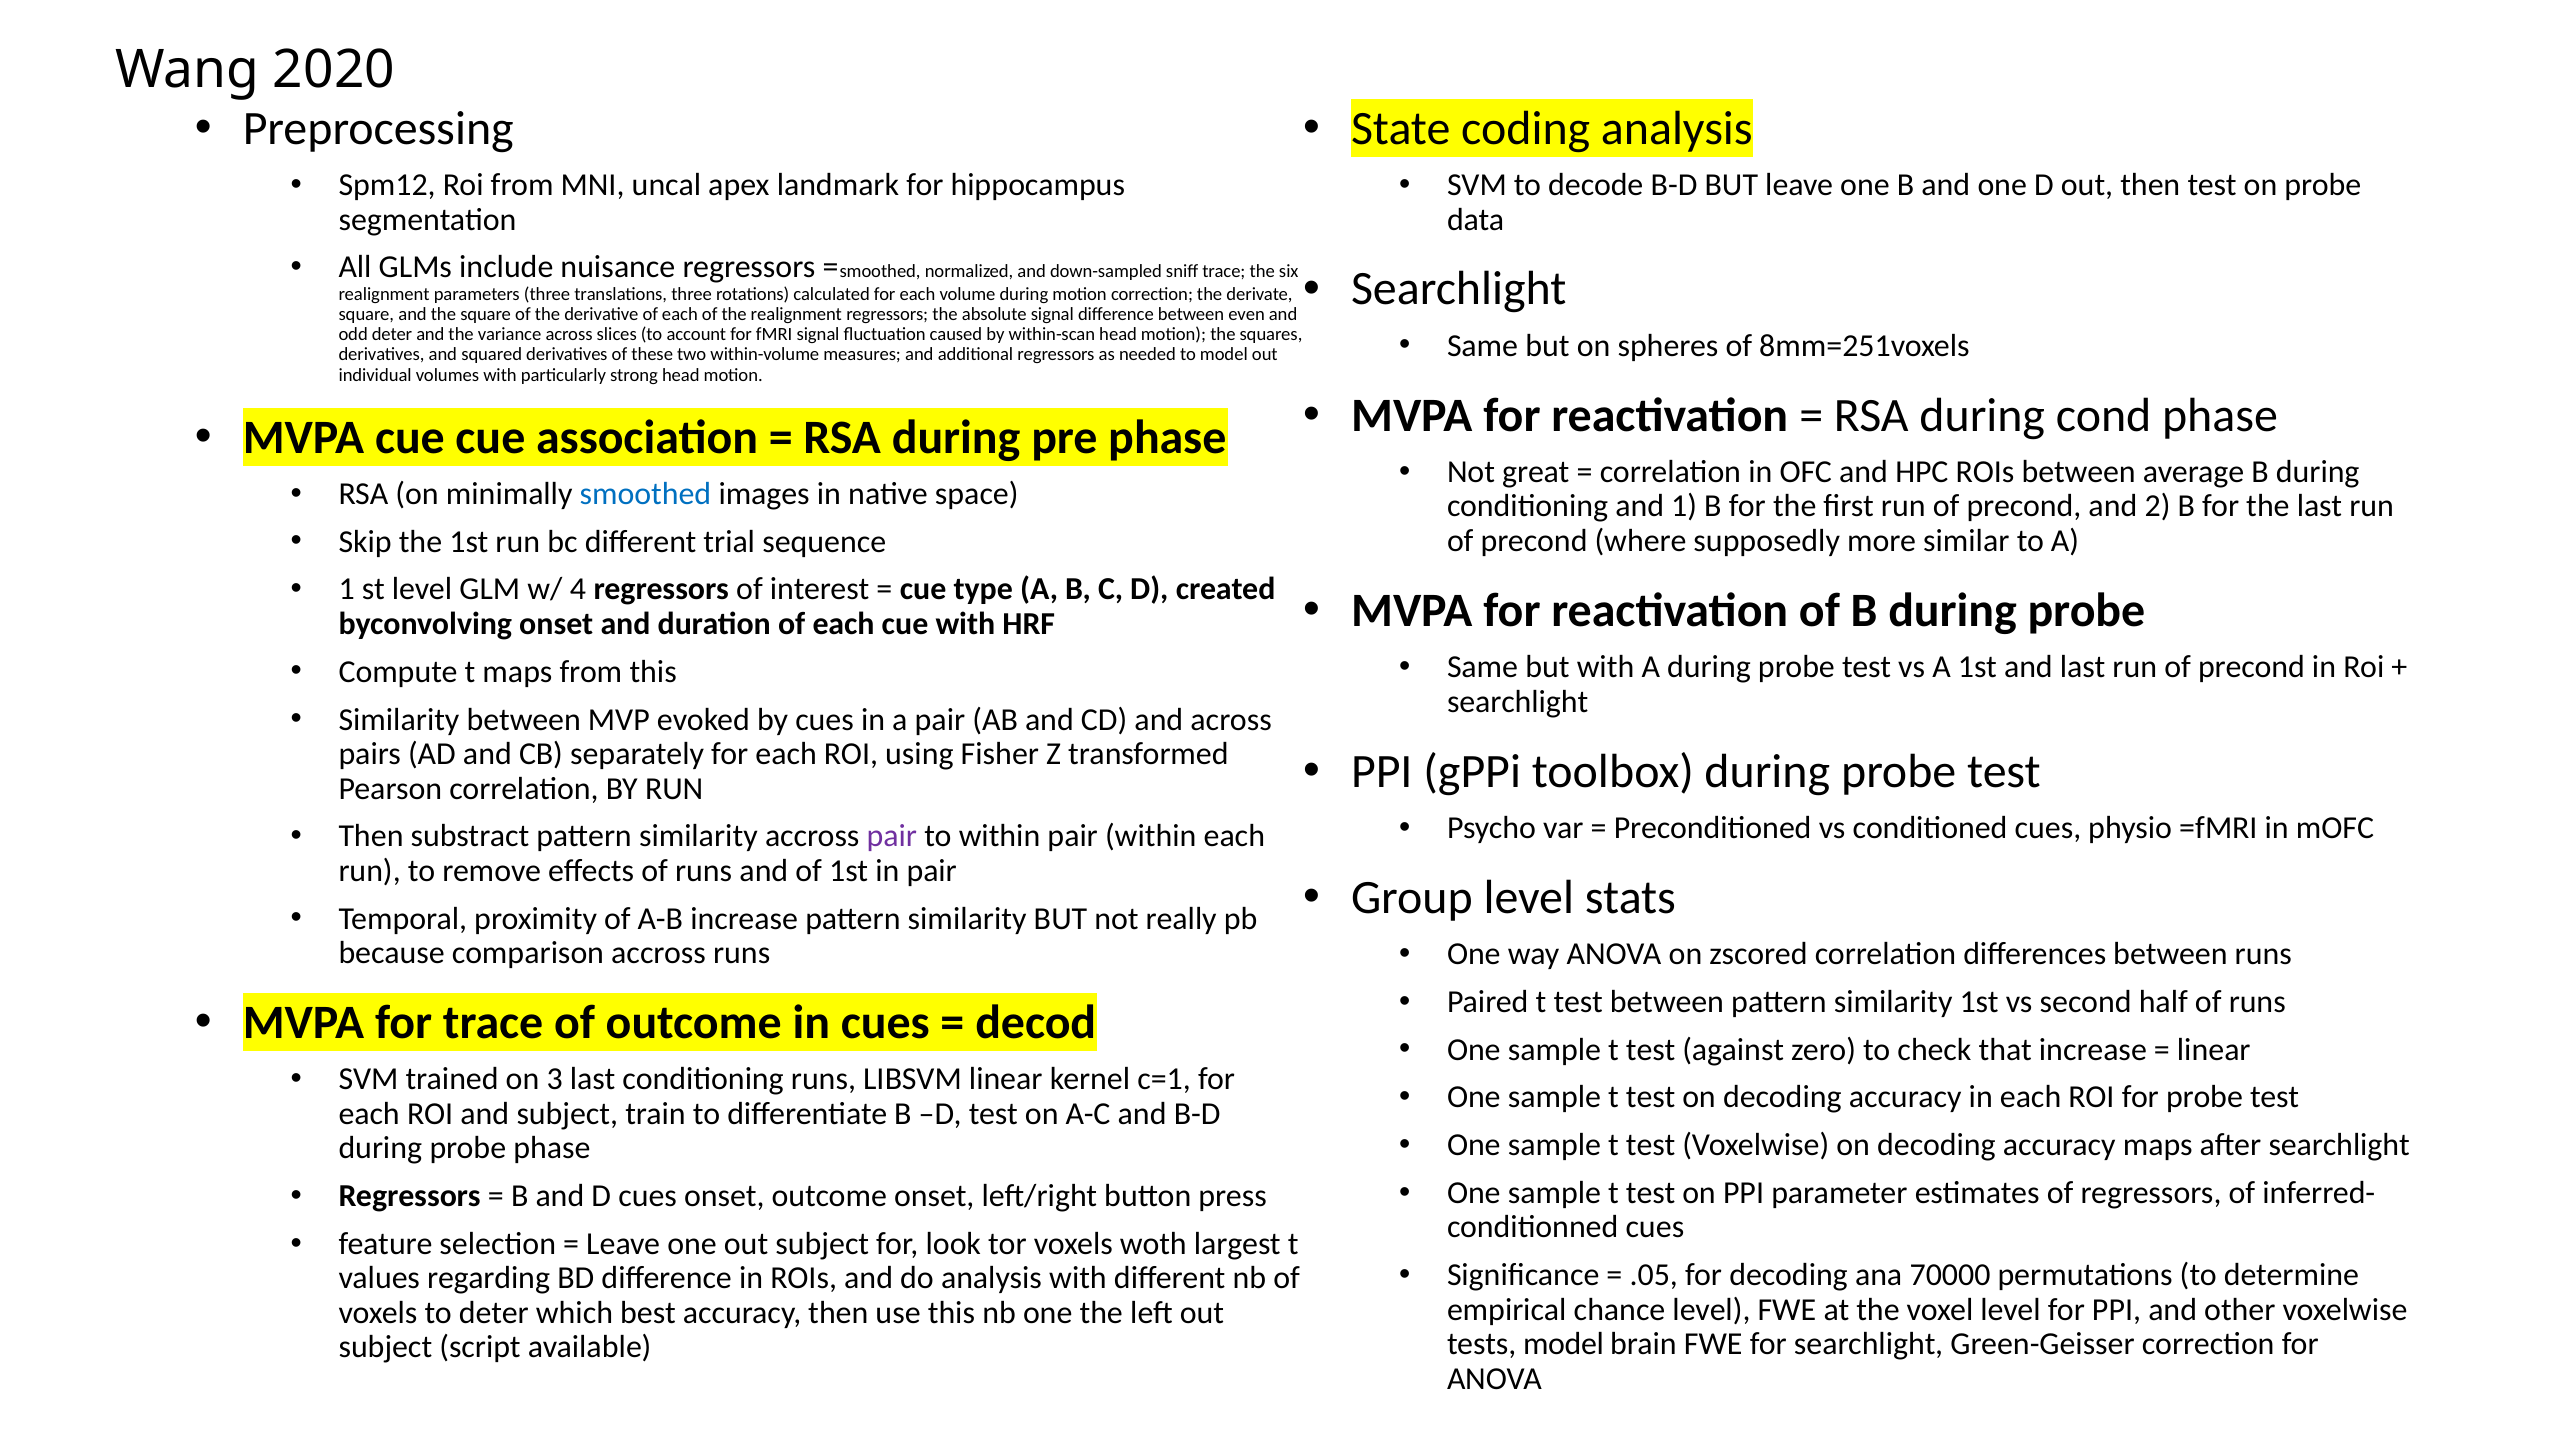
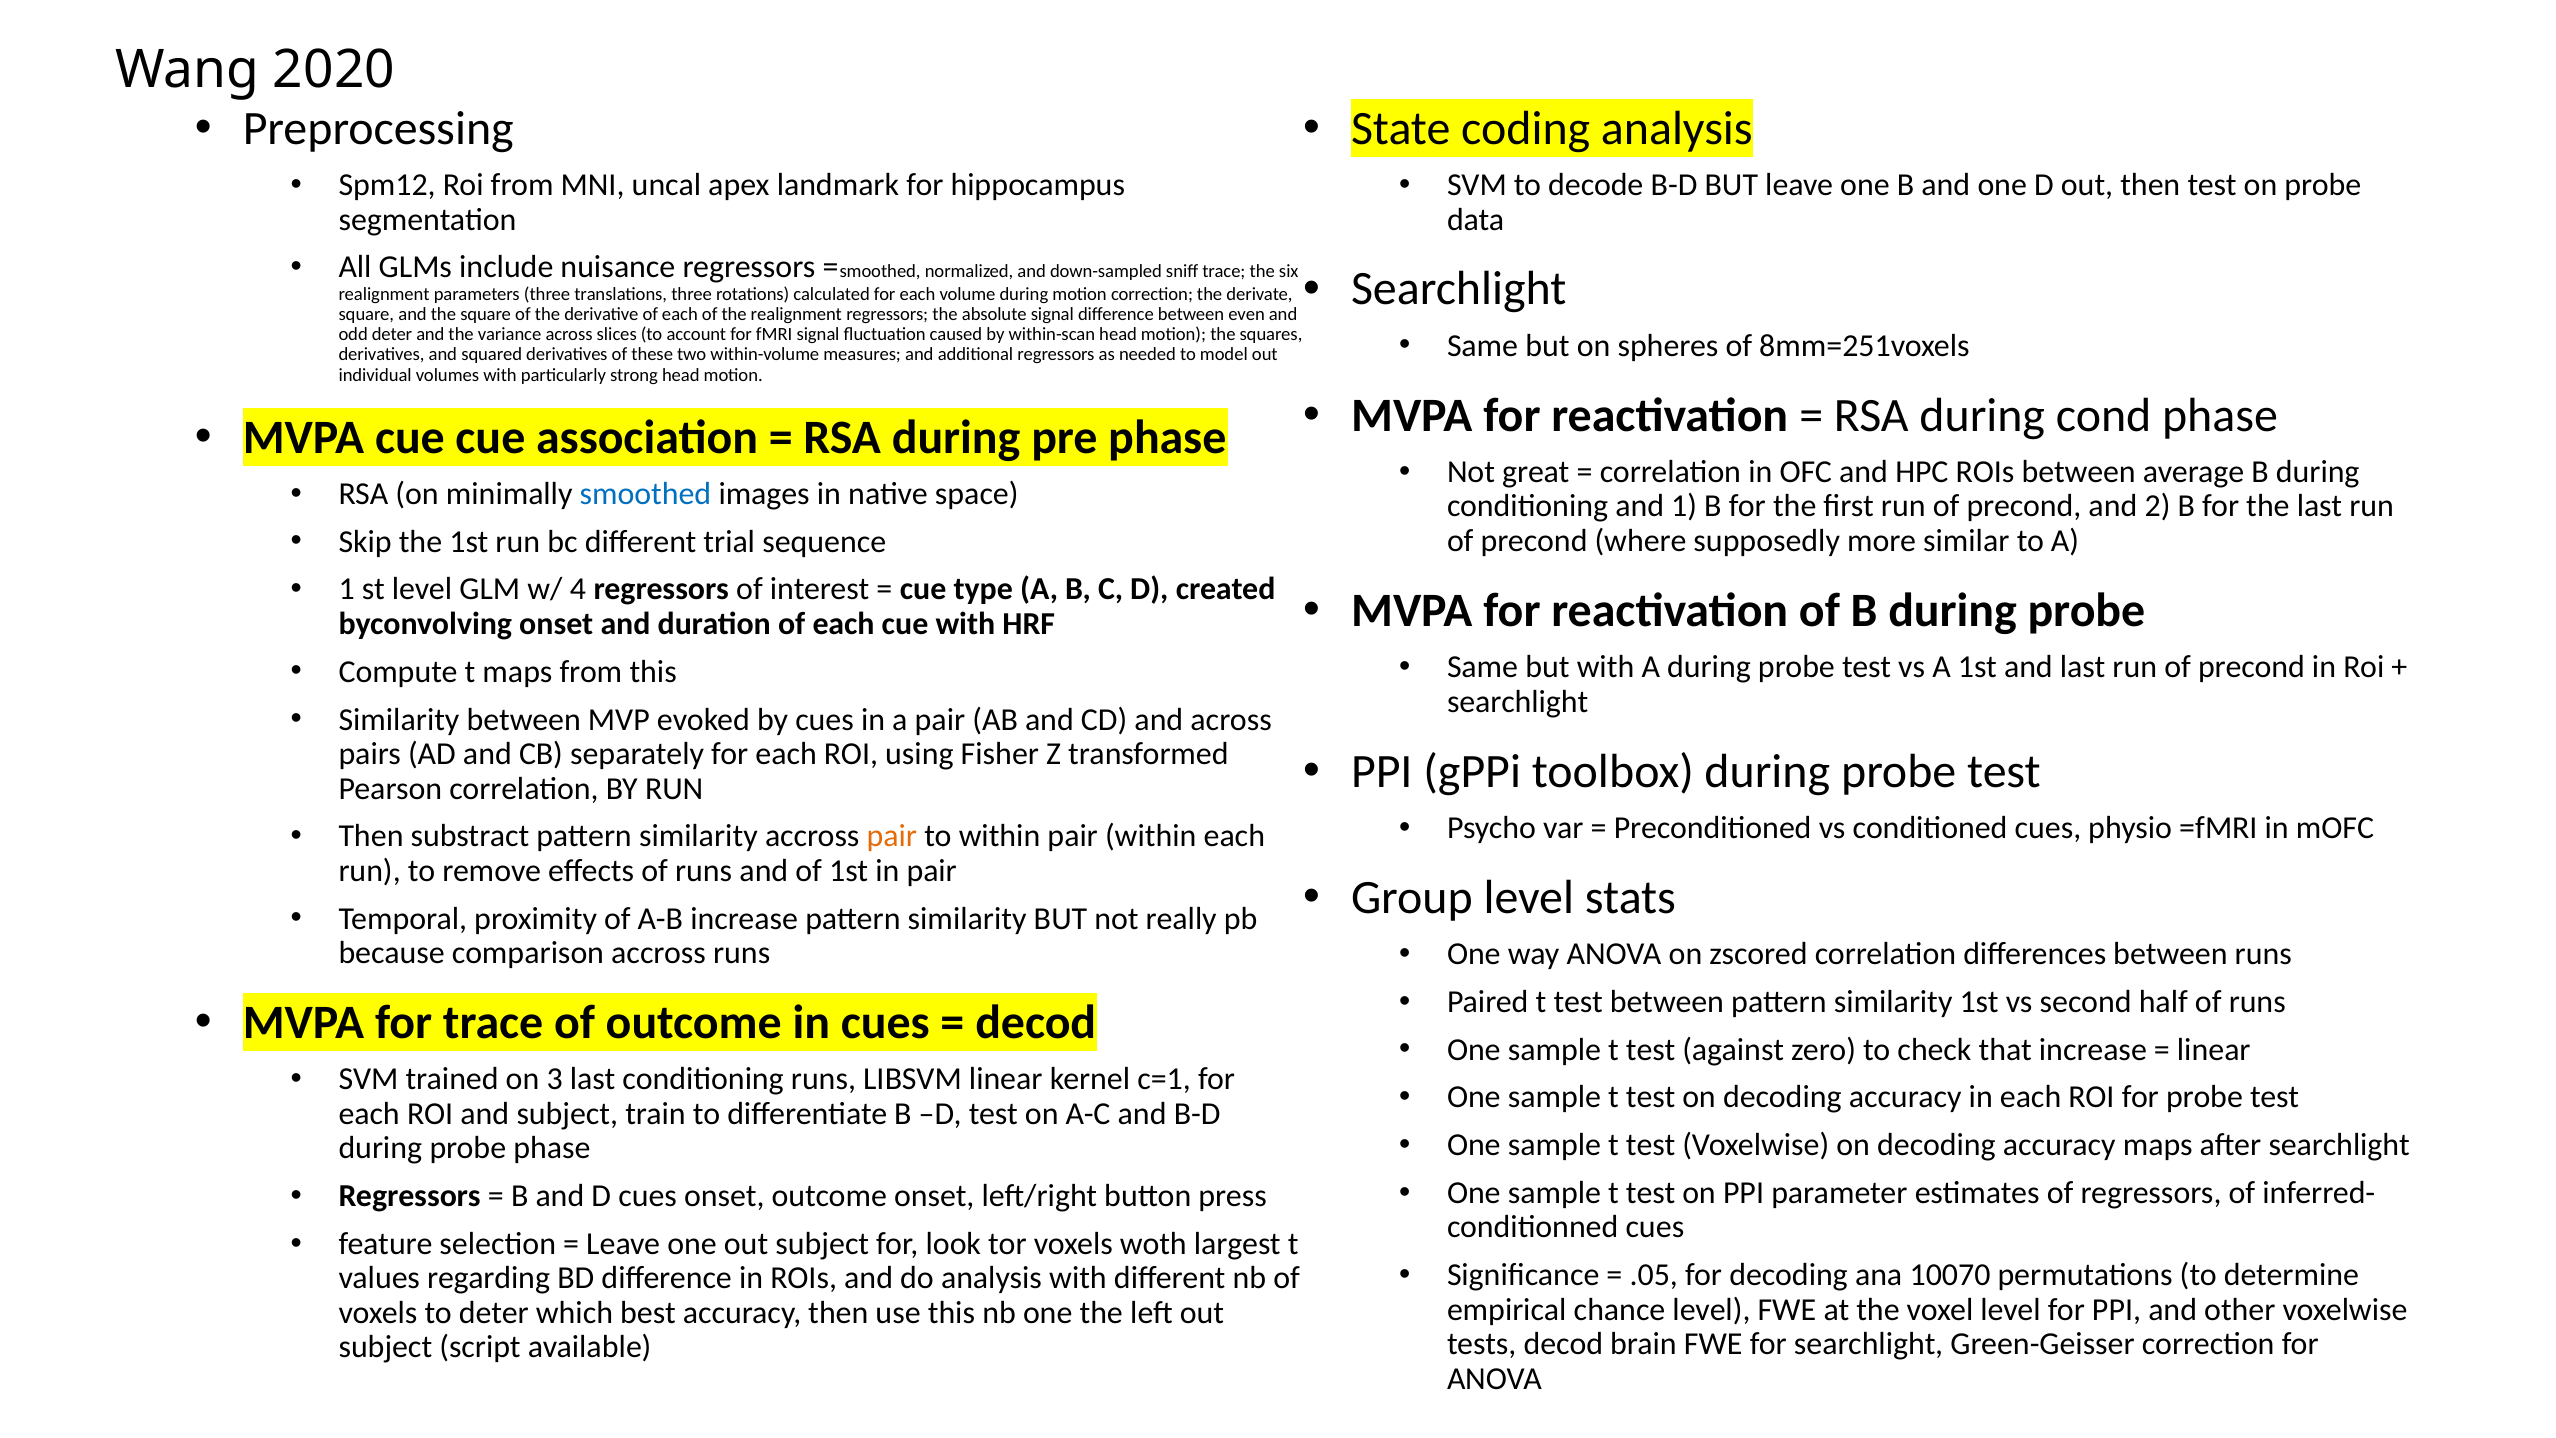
pair colour: purple -> orange (892, 836)
70000: 70000 -> 10070 (1950, 1275)
tests model: model -> decod (1563, 1344)
